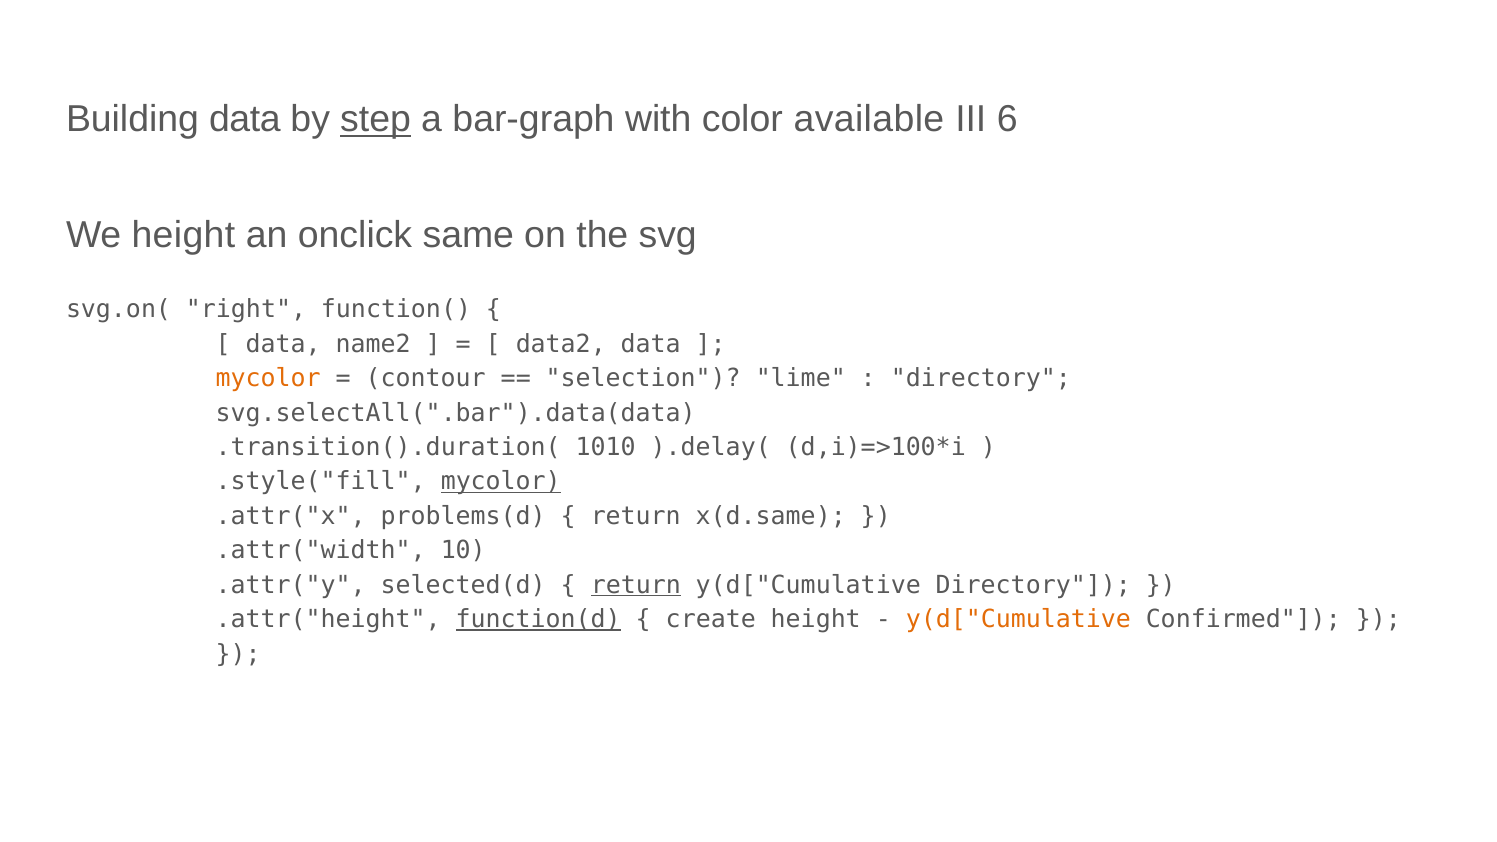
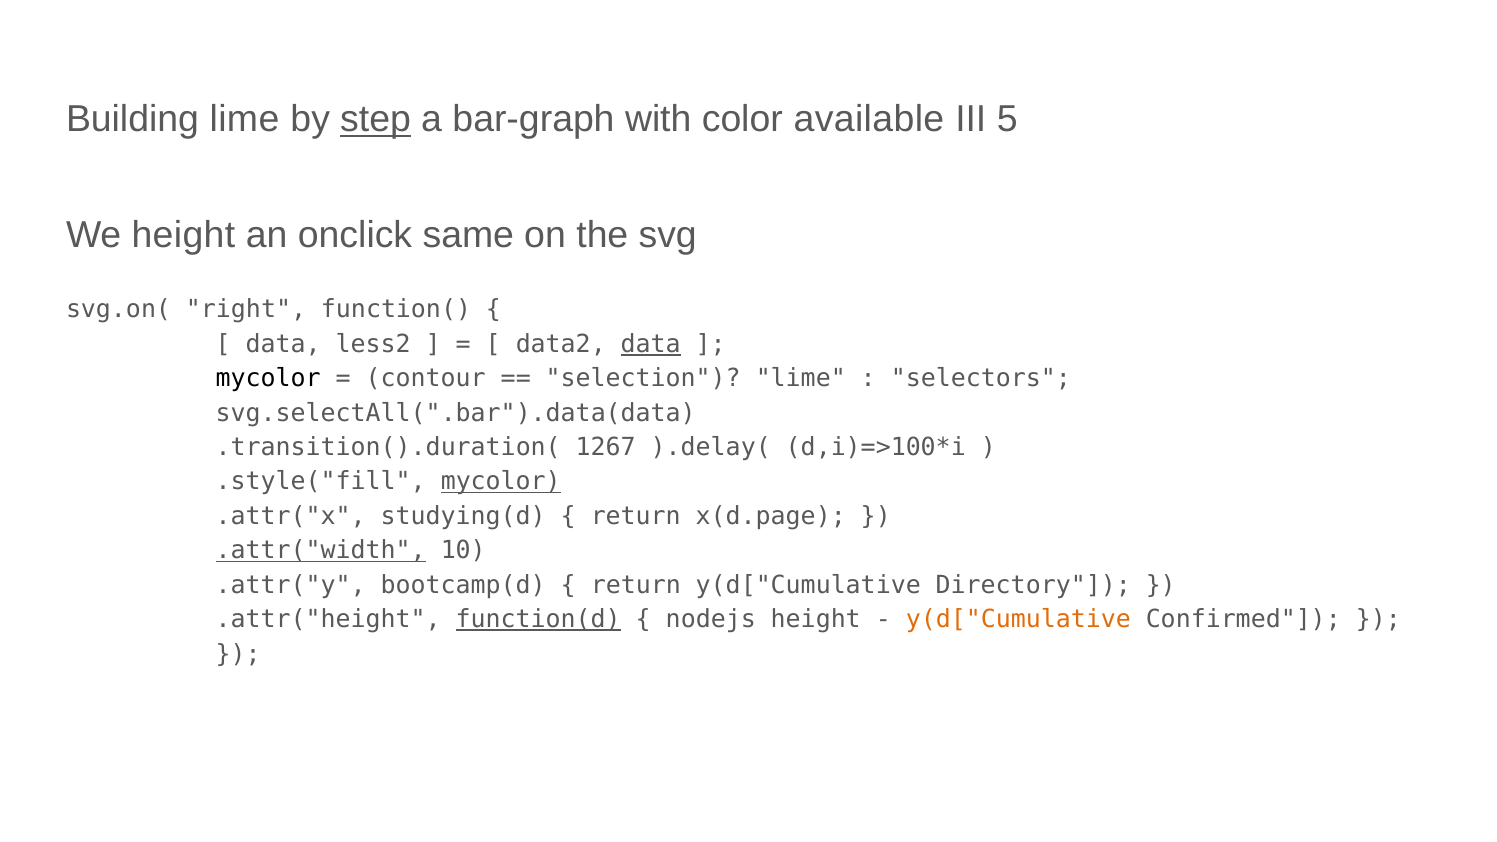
Building data: data -> lime (244, 120)
6: 6 -> 5 (1007, 120)
name2: name2 -> less2 (373, 344)
data underline: none -> present (651, 344)
mycolor colour: orange -> black (268, 379)
directory: directory -> selectors (981, 379)
1010: 1010 -> 1267 (606, 447)
problems(d: problems(d -> studying(d (463, 516)
x(d.same: x(d.same -> x(d.page (771, 516)
.attr("width underline: none -> present (321, 551)
selected(d: selected(d -> bootcamp(d (463, 585)
return underline: present -> none (636, 585)
create: create -> nodejs (711, 619)
